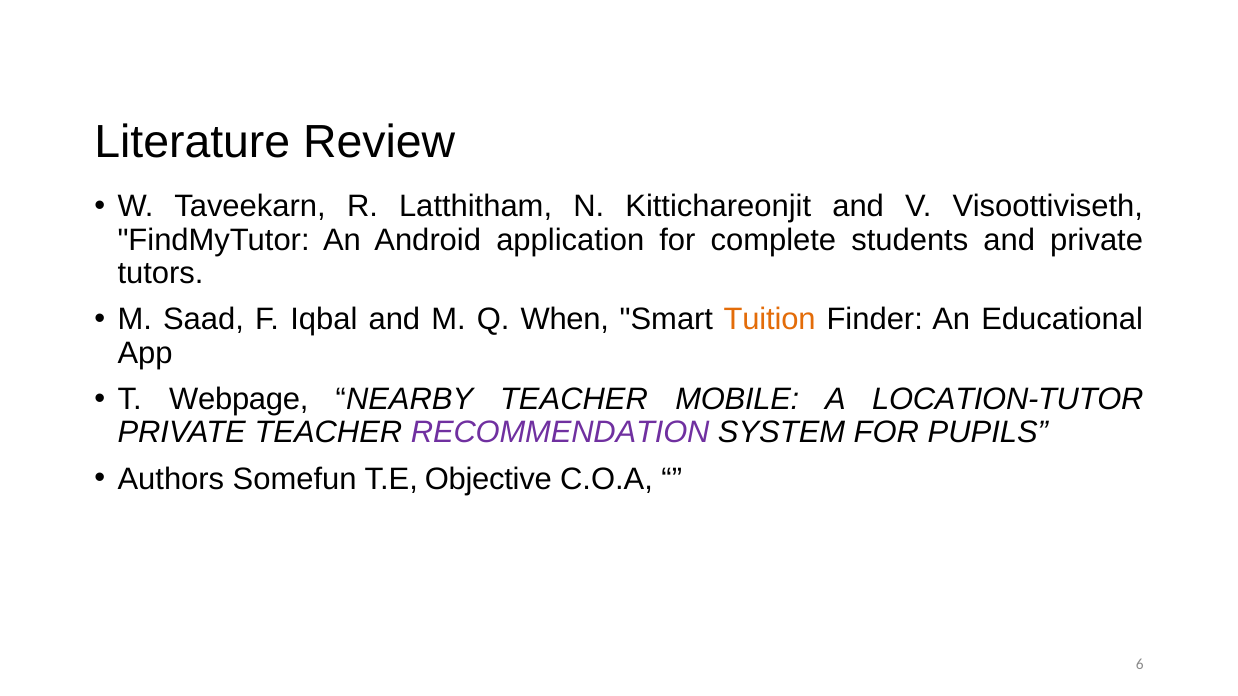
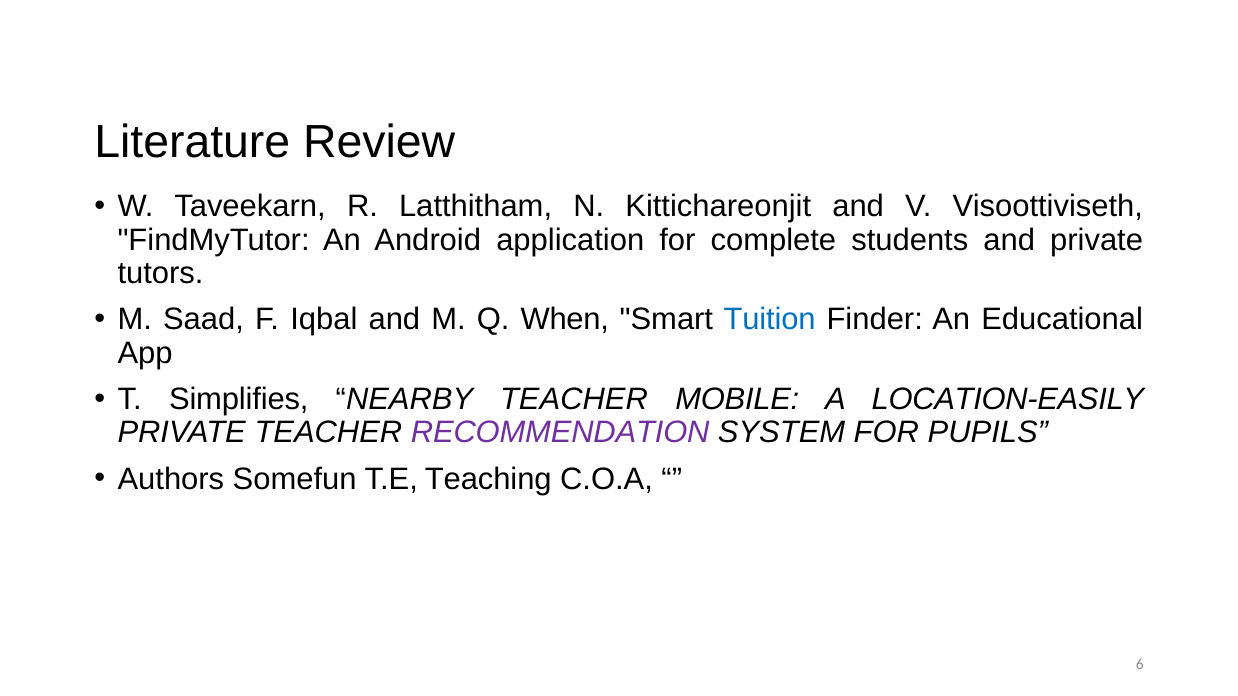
Tuition colour: orange -> blue (770, 320)
Webpage: Webpage -> Simplifies (239, 399)
LOCATION-TUTOR: LOCATION-TUTOR -> LOCATION-EASILY (1008, 399)
Objective: Objective -> Teaching (488, 479)
